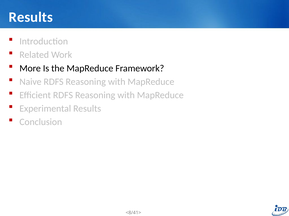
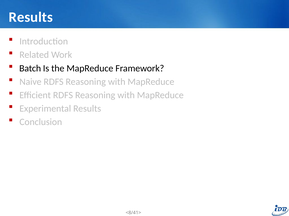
More: More -> Batch (30, 68)
